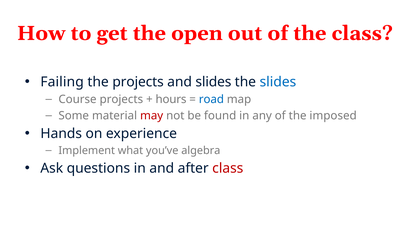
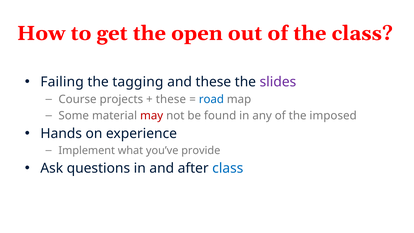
the projects: projects -> tagging (138, 82)
and slides: slides -> these (213, 82)
slides colour: blue -> purple (278, 82)
hours: hours -> these (171, 99)
algebra: algebra -> provide (201, 150)
class colour: red -> blue (228, 168)
